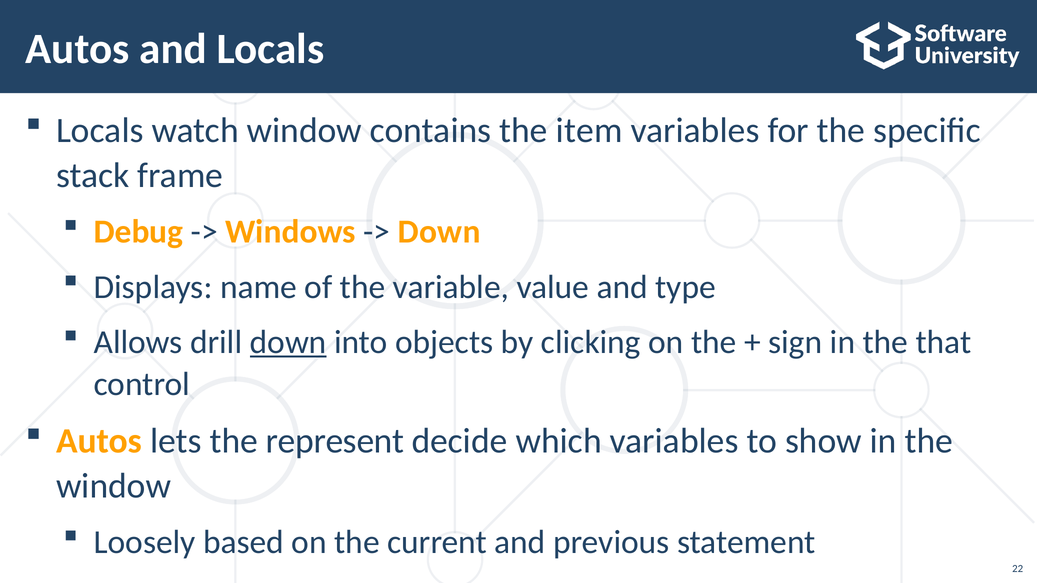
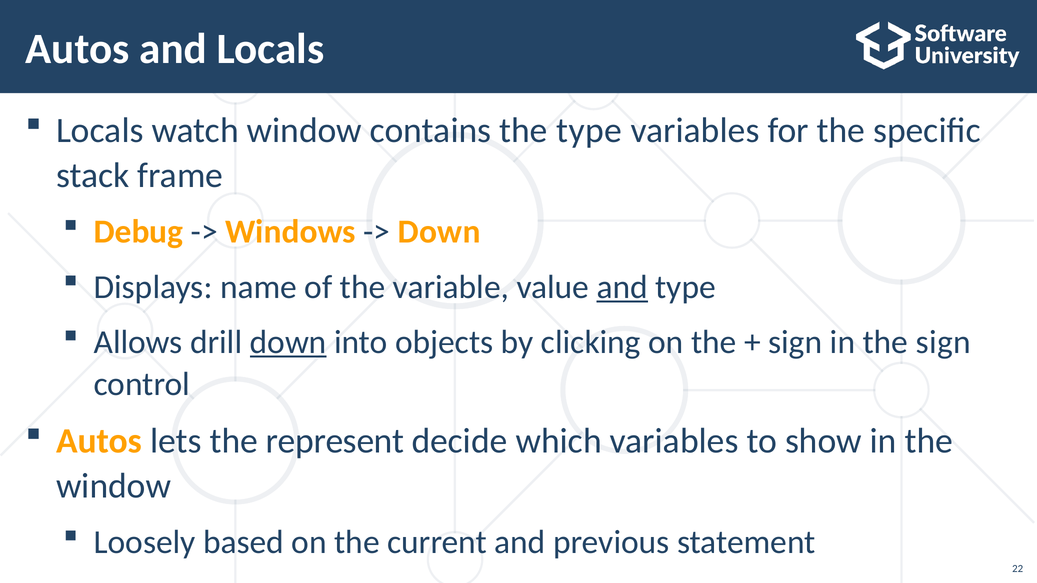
the item: item -> type (589, 131)
and underline: none -> present (622, 287)
the that: that -> sign (943, 342)
